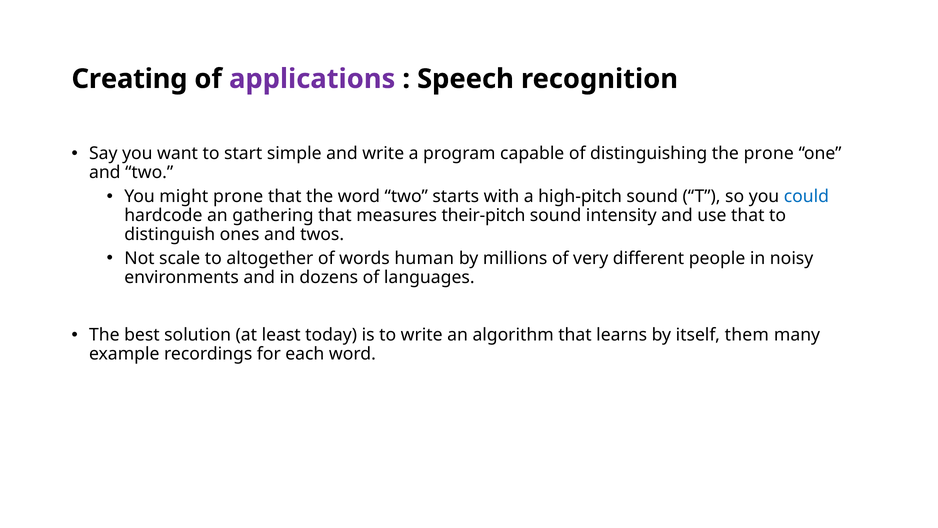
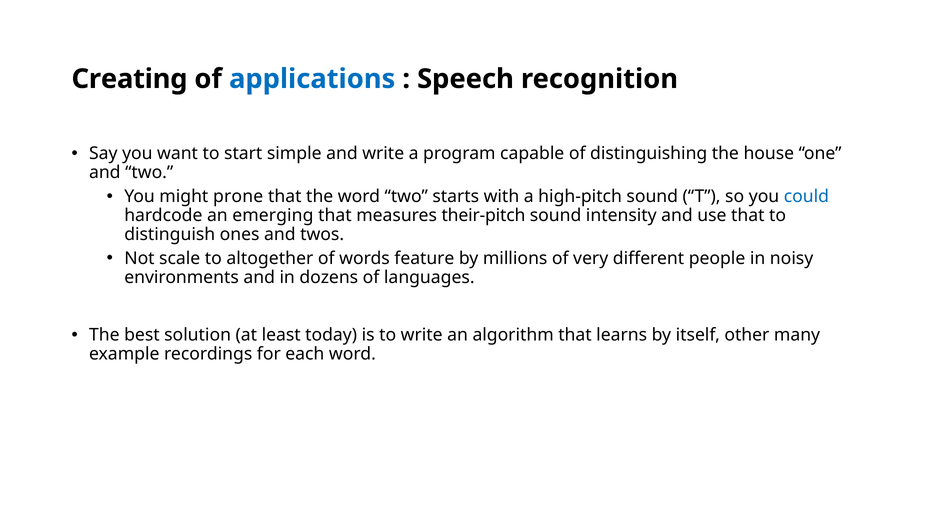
applications colour: purple -> blue (312, 79)
the prone: prone -> house (769, 153)
gathering: gathering -> emerging (273, 215)
human: human -> feature (424, 258)
them: them -> other (747, 335)
